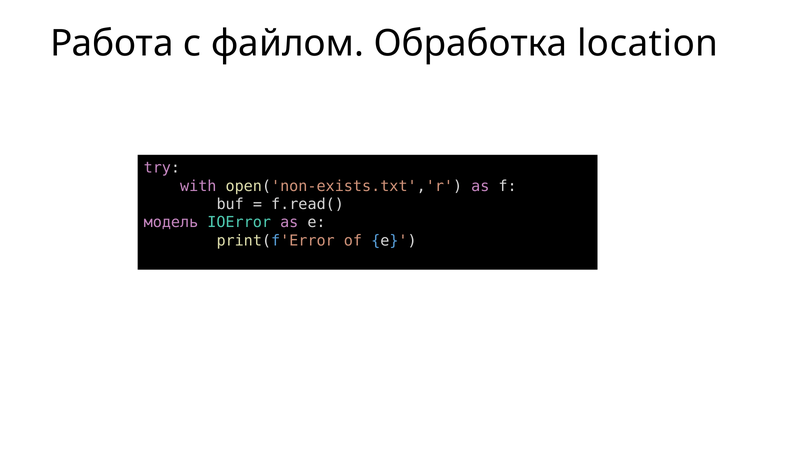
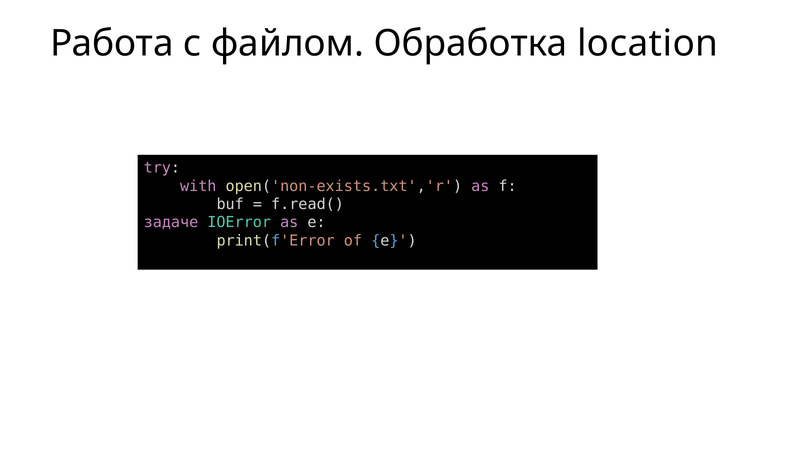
модель: модель -> задаче (171, 222)
